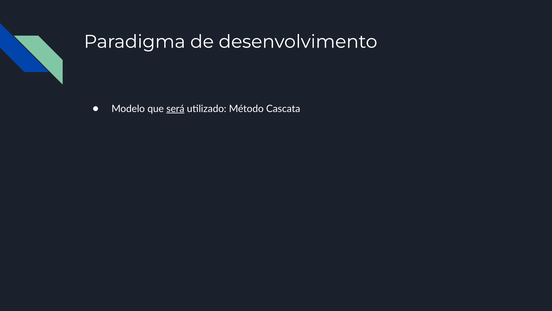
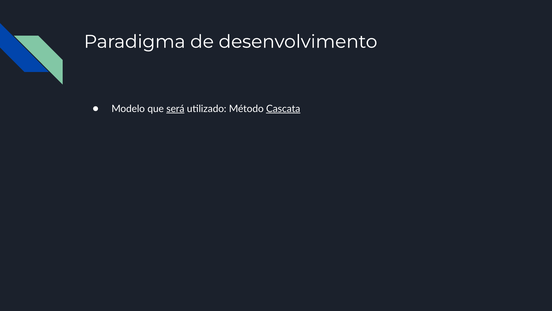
Cascata underline: none -> present (283, 109)
